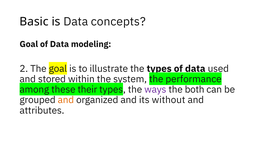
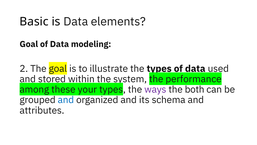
concepts: concepts -> elements (118, 22)
their: their -> your (87, 89)
and colour: orange -> blue (66, 100)
without: without -> schema (169, 100)
